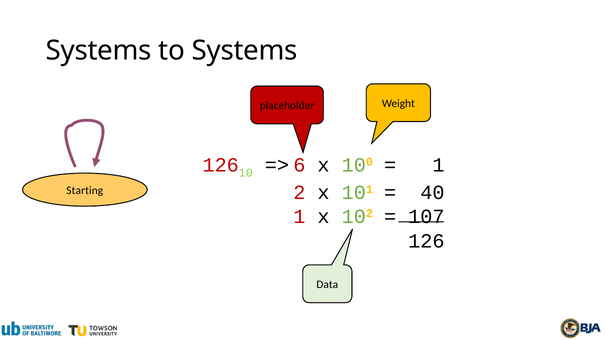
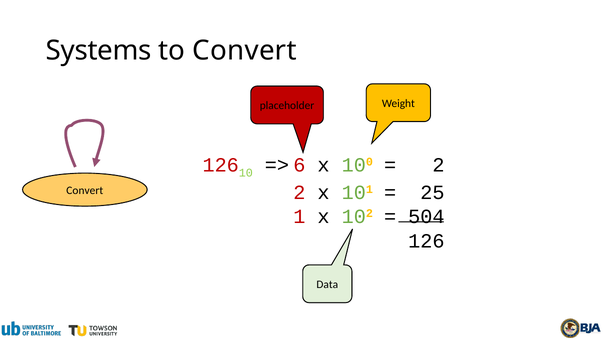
to Systems: Systems -> Convert (245, 51)
1: 1 -> 2 (438, 165)
40: 40 -> 25 (432, 193)
Starting: Starting -> Convert (85, 191)
107: 107 -> 504 (426, 217)
